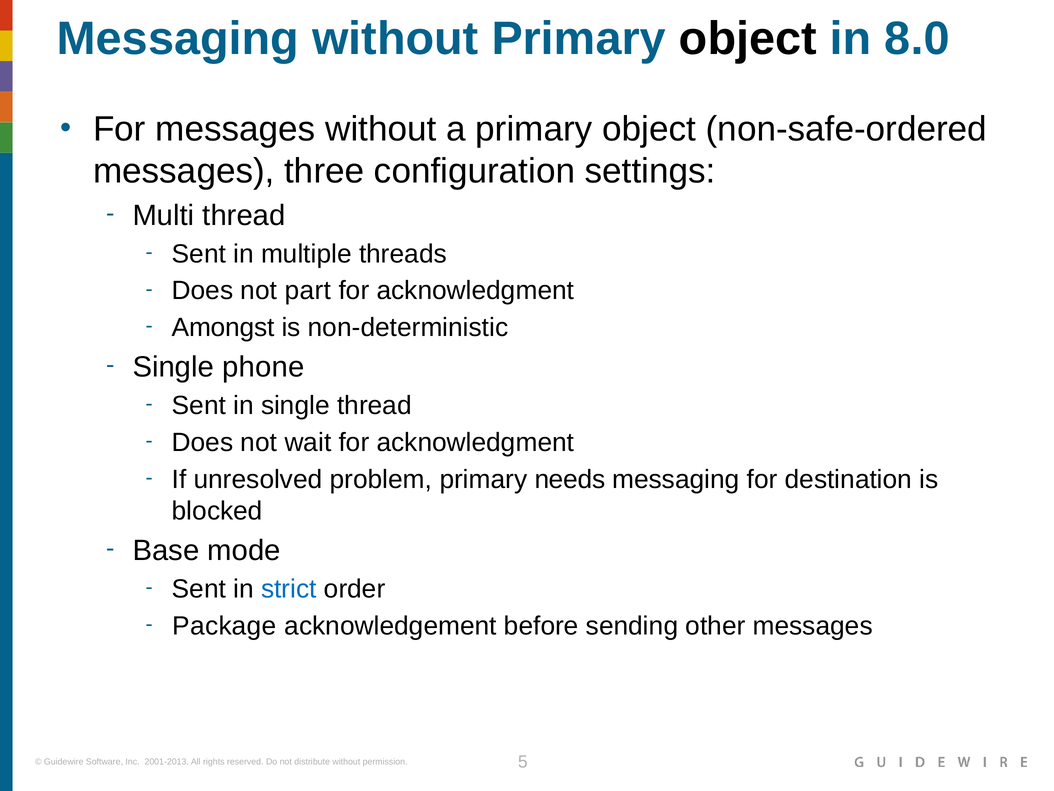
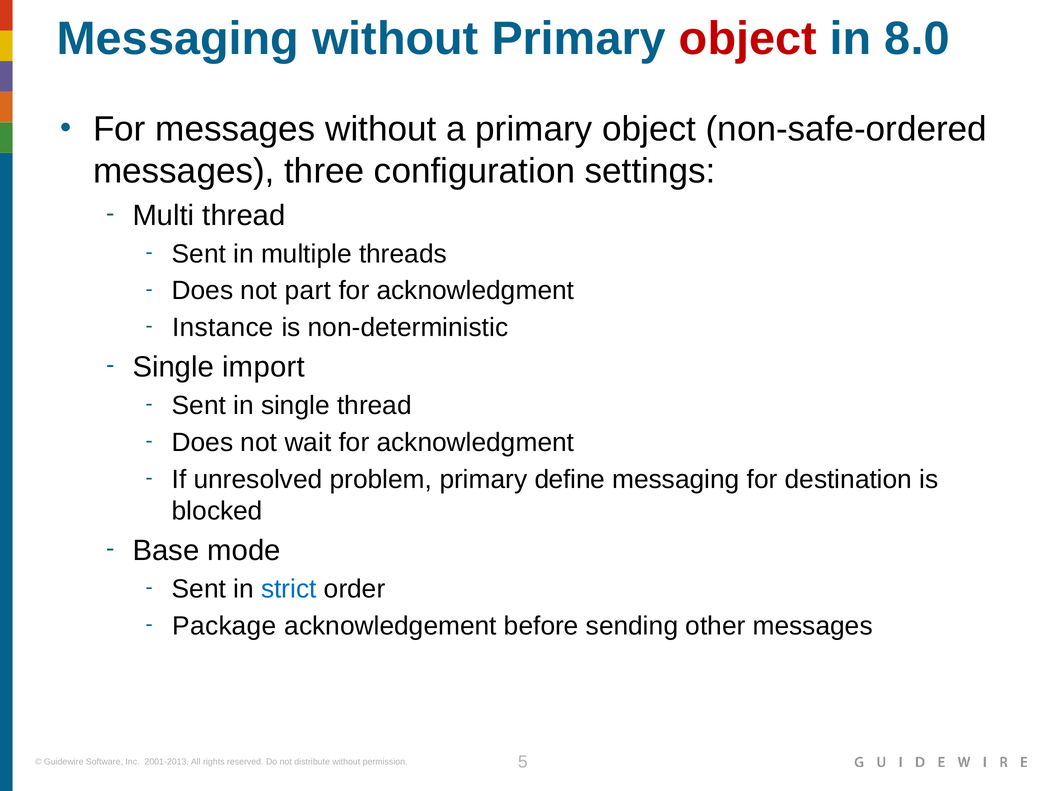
object colour: black -> red (748, 39)
Amongst: Amongst -> Instance (223, 327)
phone: phone -> import (263, 367)
needs: needs -> define (570, 479)
